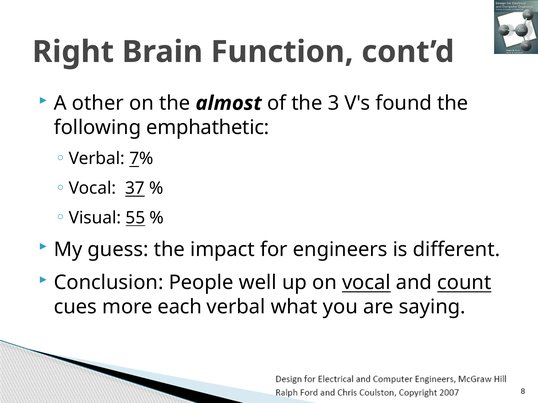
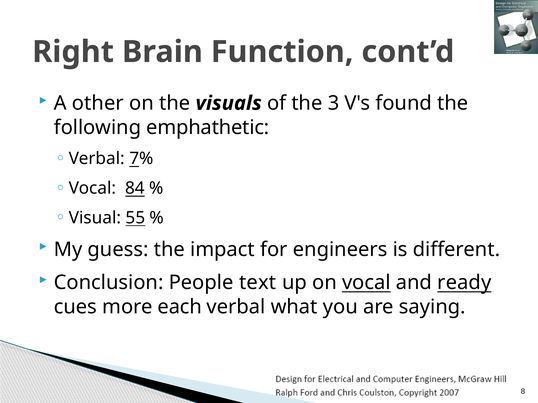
almost: almost -> visuals (229, 103)
37: 37 -> 84 (135, 188)
well: well -> text (258, 283)
count: count -> ready (464, 283)
